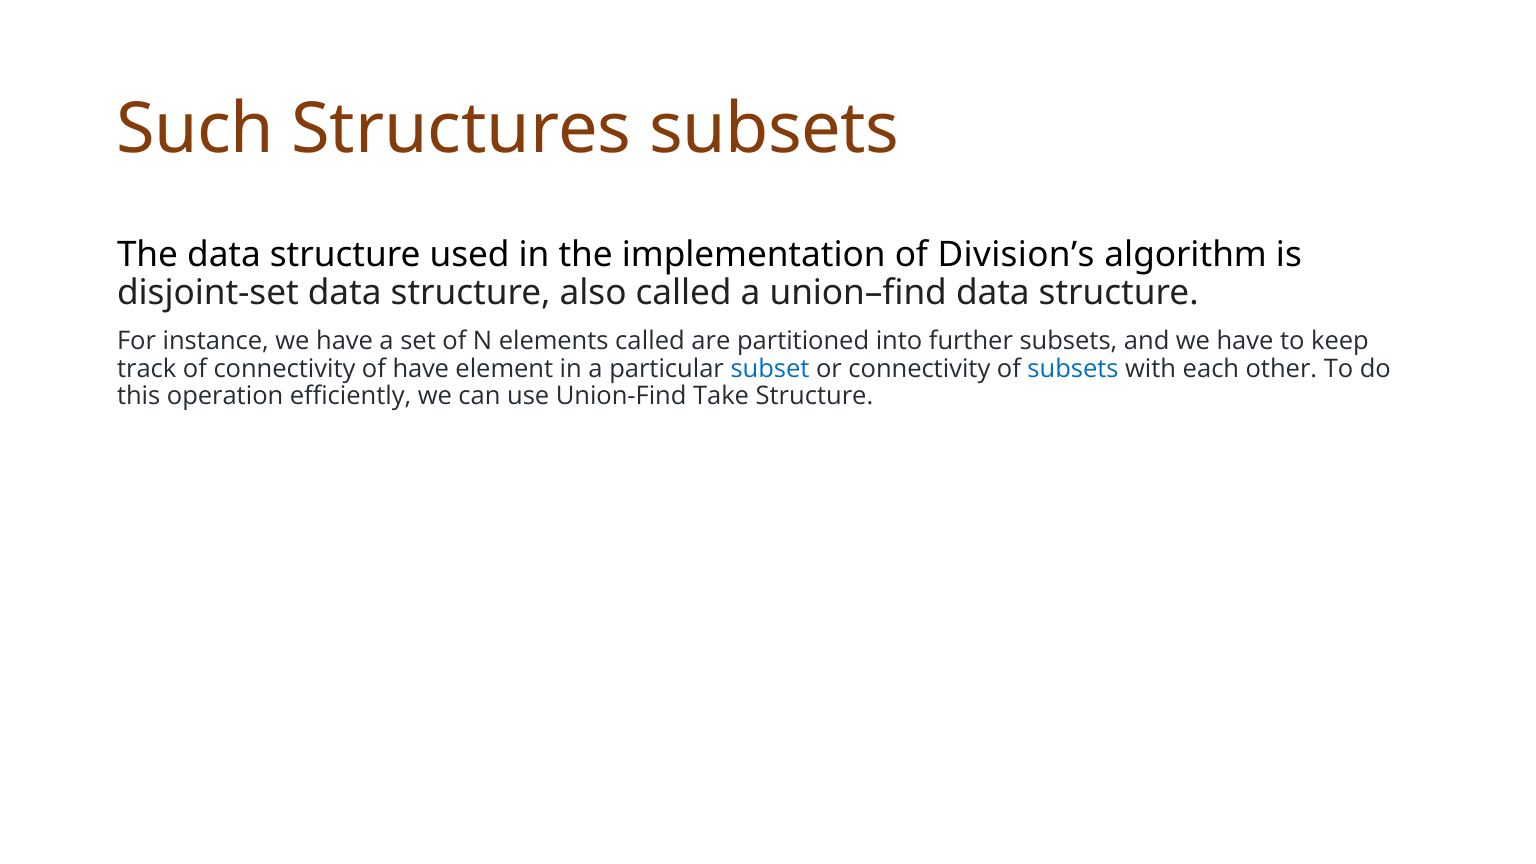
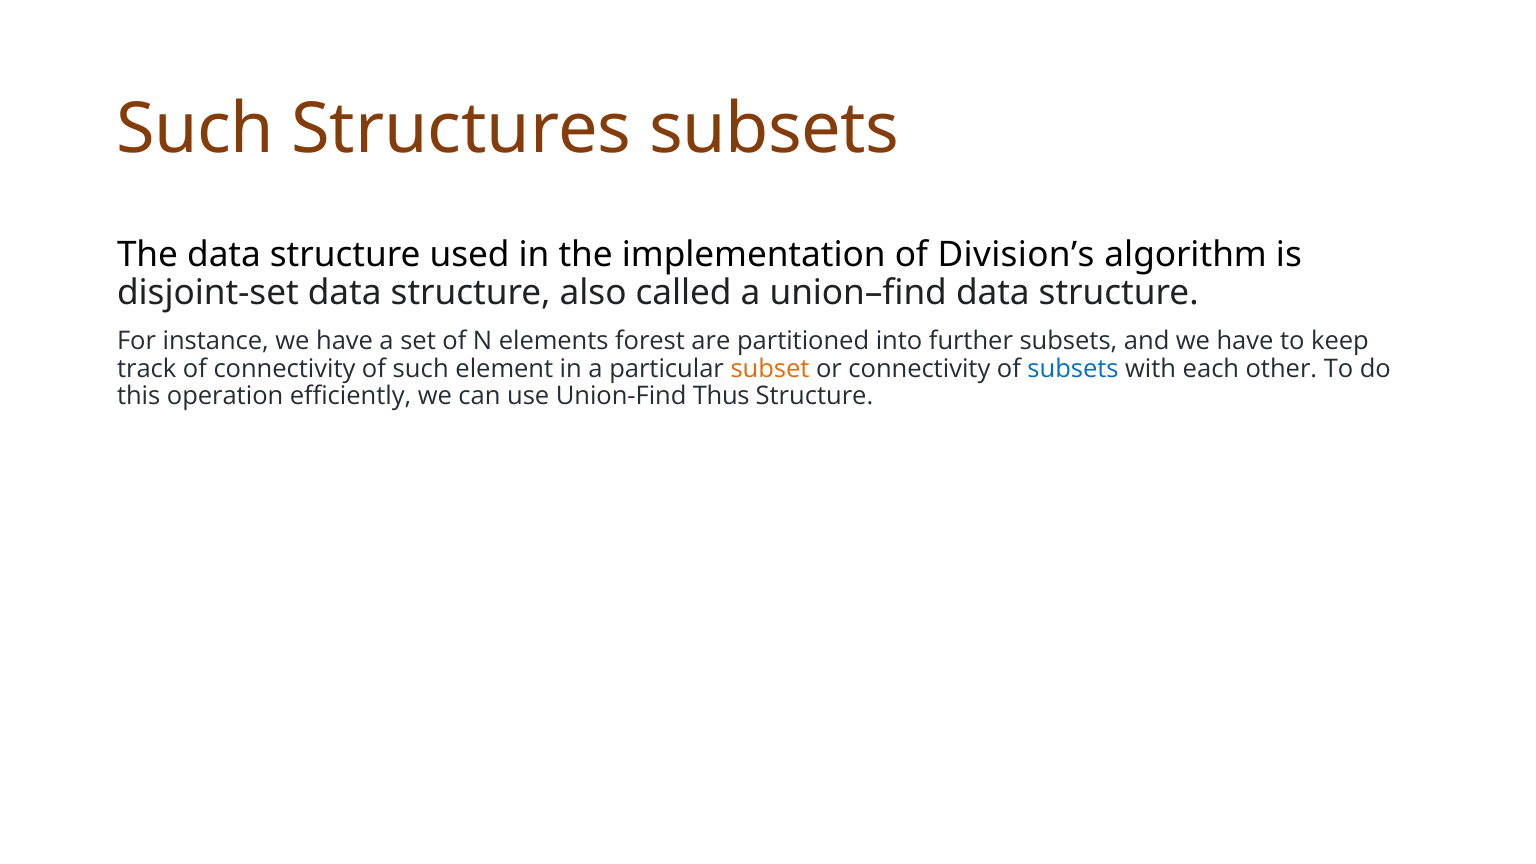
elements called: called -> forest (650, 341)
of have: have -> such (421, 369)
subset colour: blue -> orange (770, 369)
Take: Take -> Thus (721, 396)
